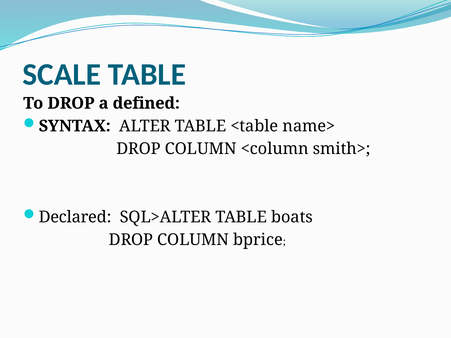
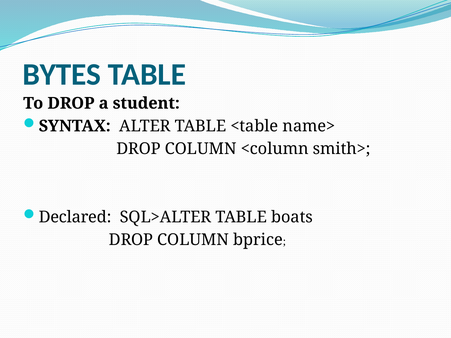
SCALE: SCALE -> BYTES (62, 74)
defined: defined -> student (146, 103)
